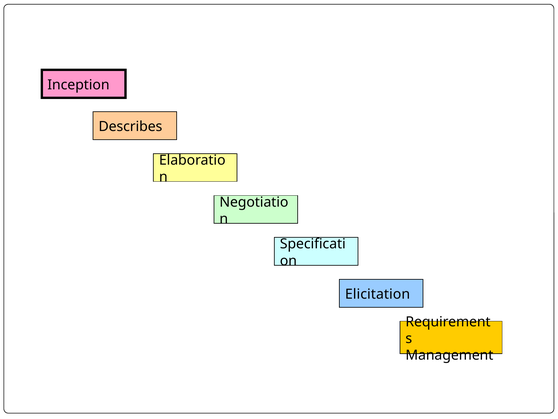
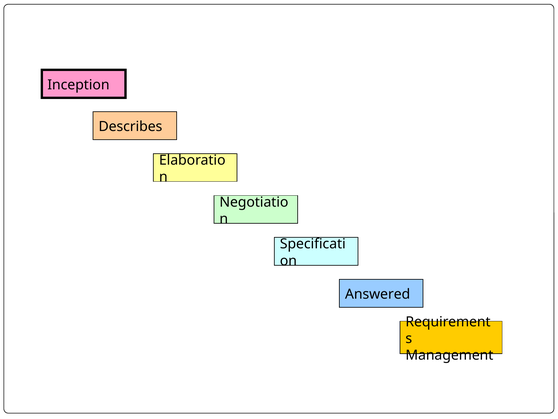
Elicitation: Elicitation -> Answered (378, 294)
